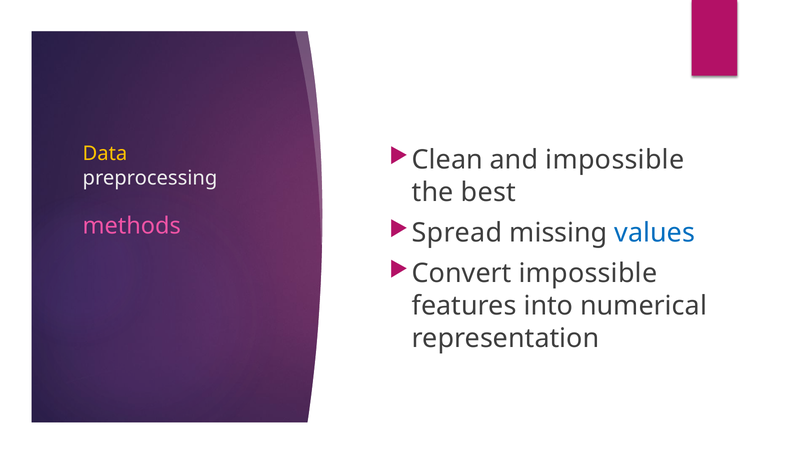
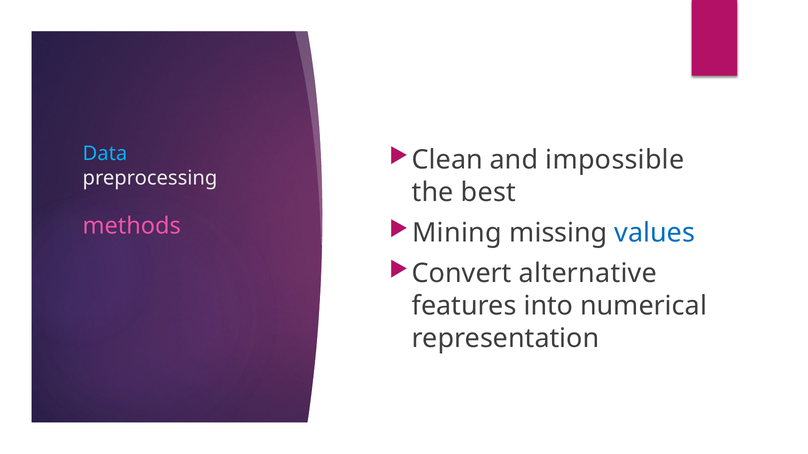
Data colour: yellow -> light blue (105, 154)
Spread: Spread -> Mining (457, 233)
Convert impossible: impossible -> alternative (588, 274)
